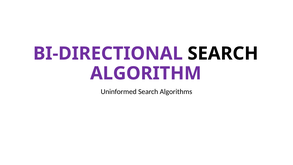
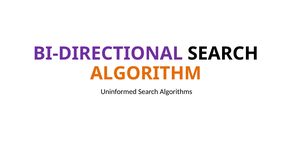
ALGORITHM colour: purple -> orange (146, 73)
